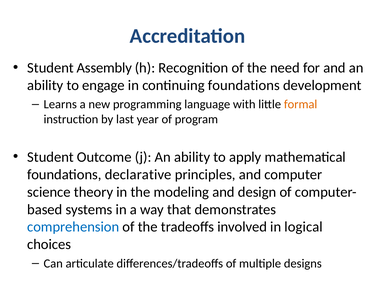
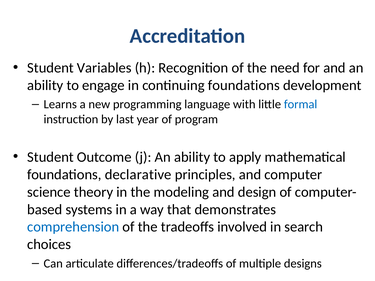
Assembly: Assembly -> Variables (104, 68)
formal colour: orange -> blue (301, 104)
logical: logical -> search (304, 227)
